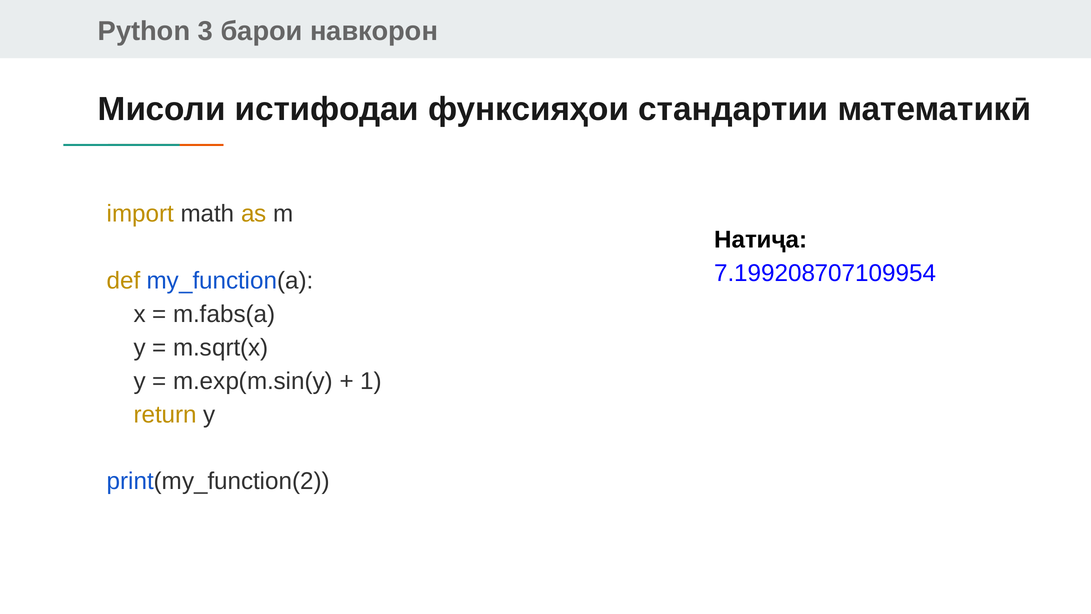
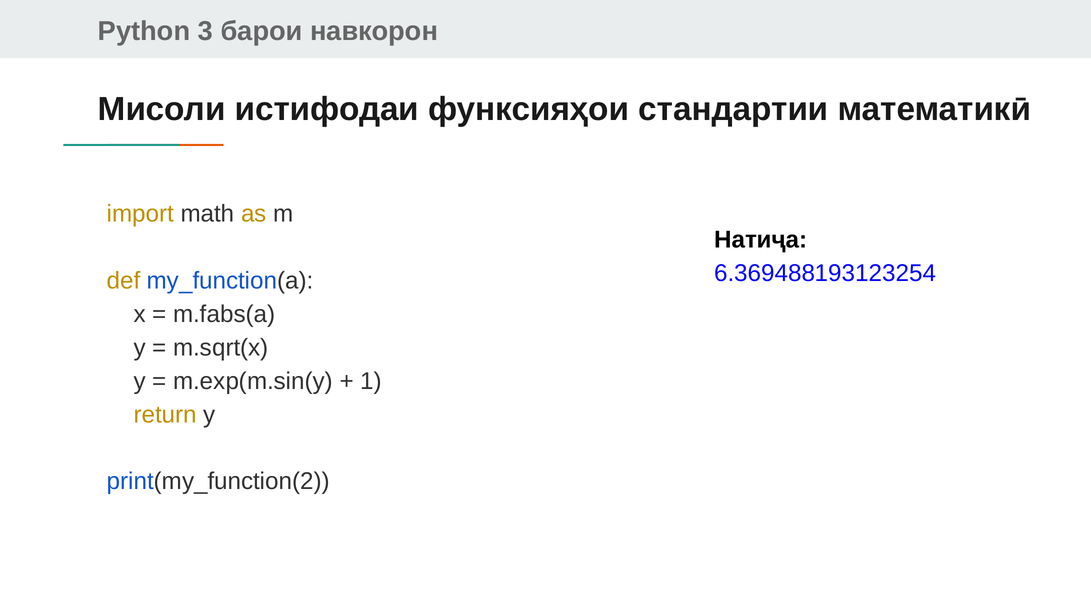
7.199208707109954: 7.199208707109954 -> 6.369488193123254 (825, 273)
